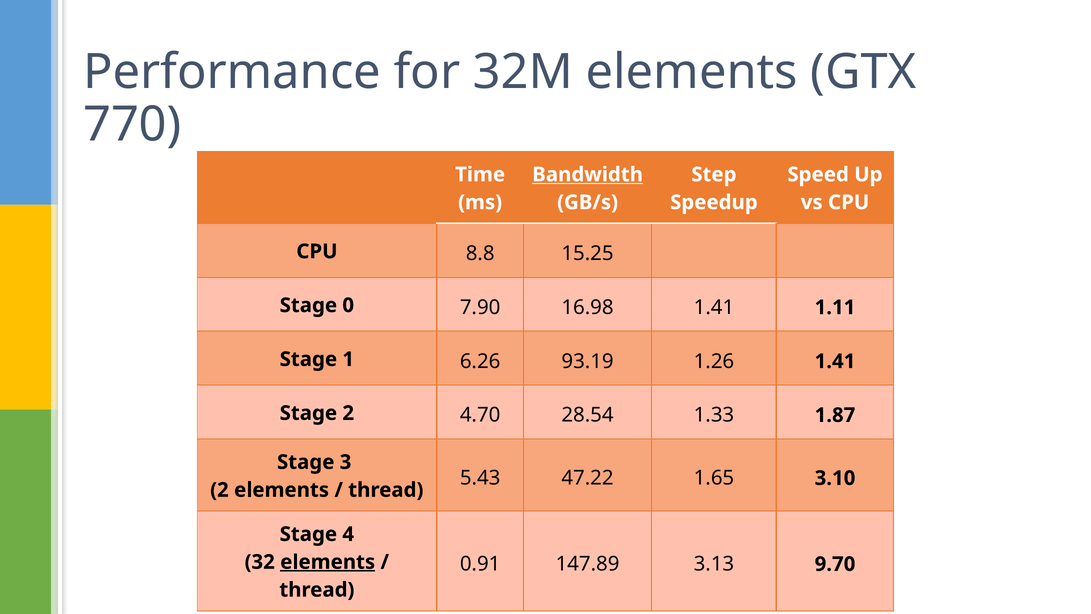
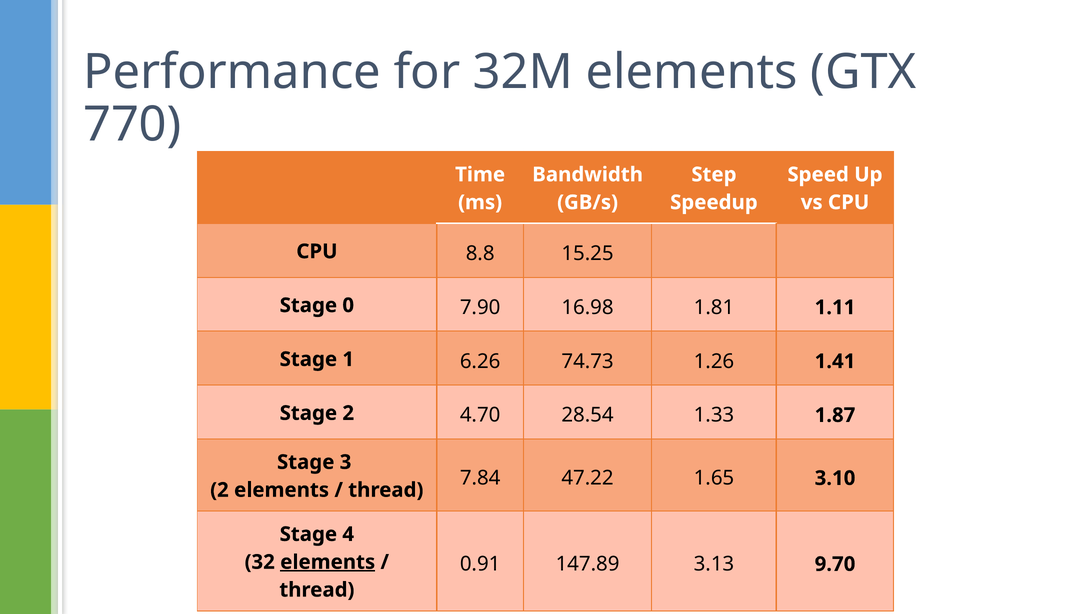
Bandwidth underline: present -> none (588, 174)
16.98 1.41: 1.41 -> 1.81 (714, 307)
93.19: 93.19 -> 74.73 (588, 361)
5.43: 5.43 -> 7.84 (480, 478)
